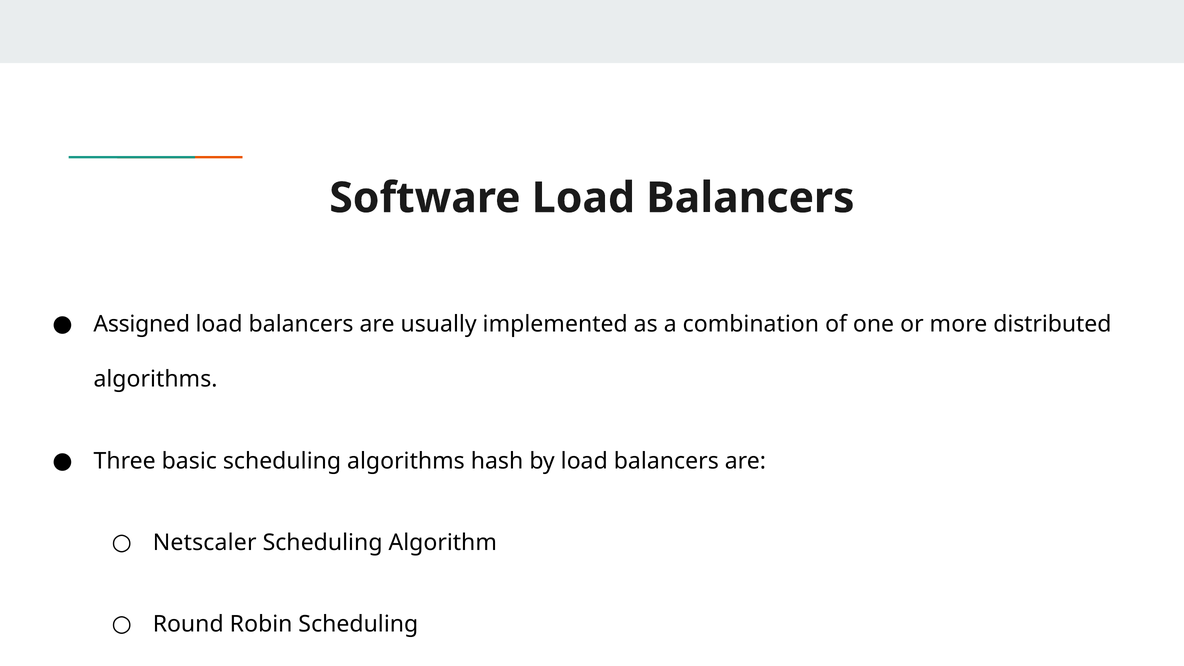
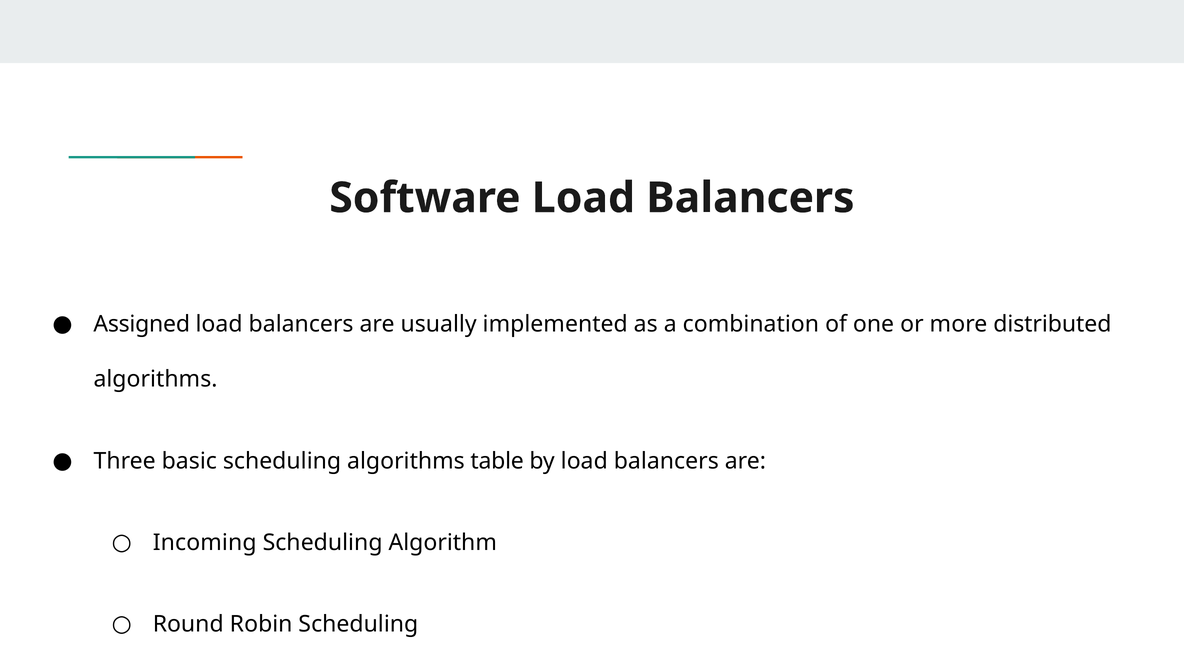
hash: hash -> table (497, 461)
Netscaler: Netscaler -> Incoming (205, 543)
